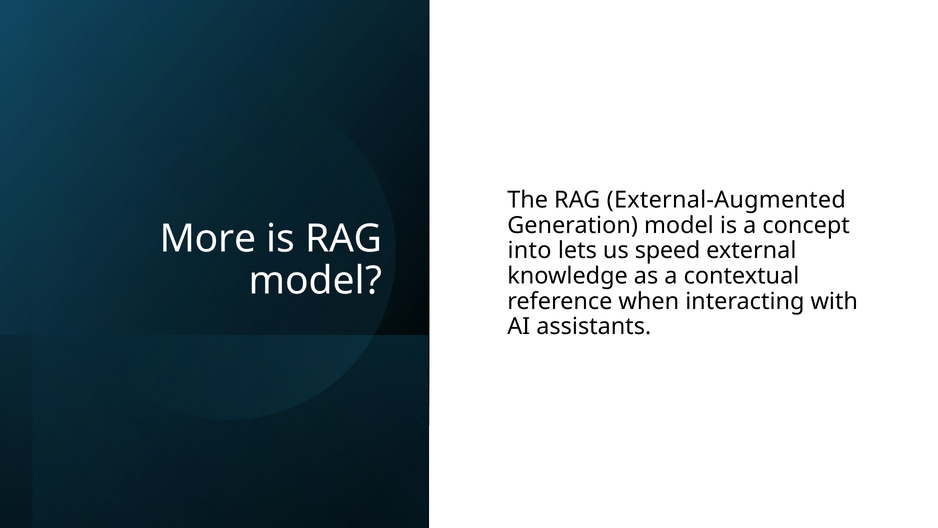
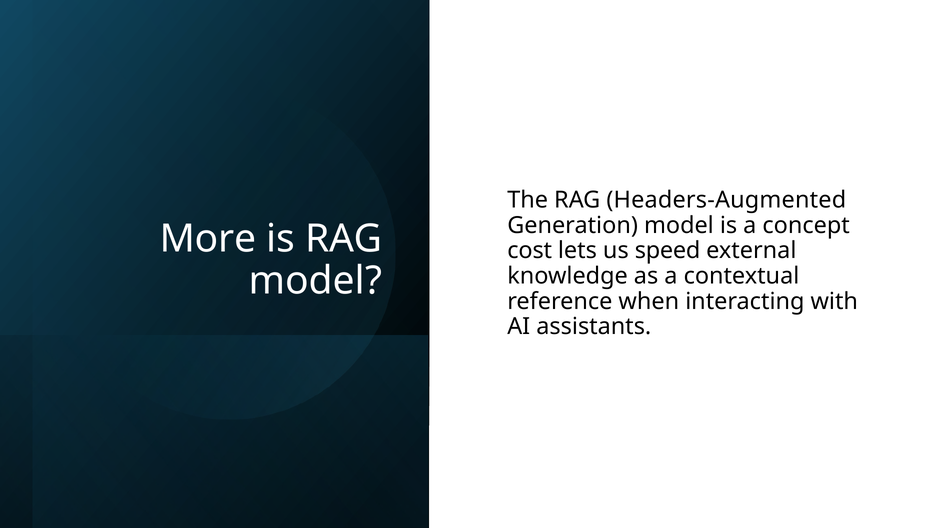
External-Augmented: External-Augmented -> Headers-Augmented (726, 200)
into: into -> cost (530, 251)
